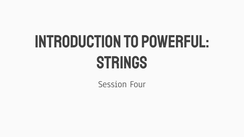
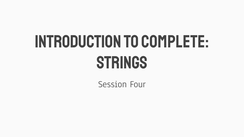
Powerful: Powerful -> Complete (175, 42)
